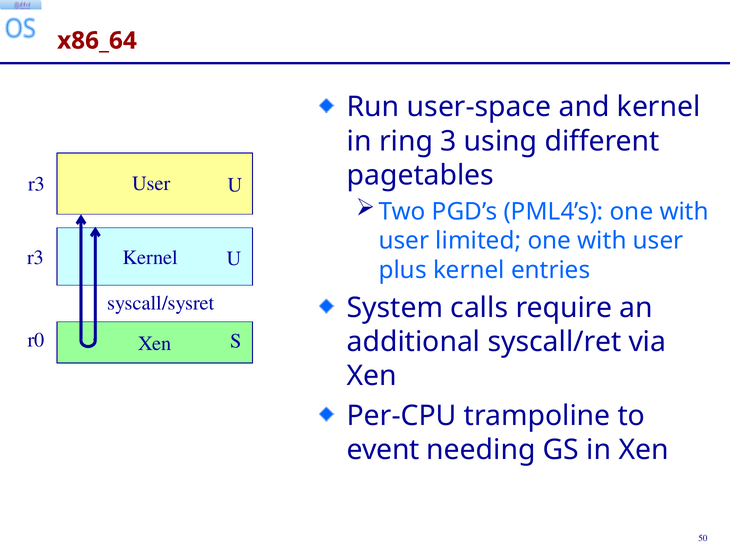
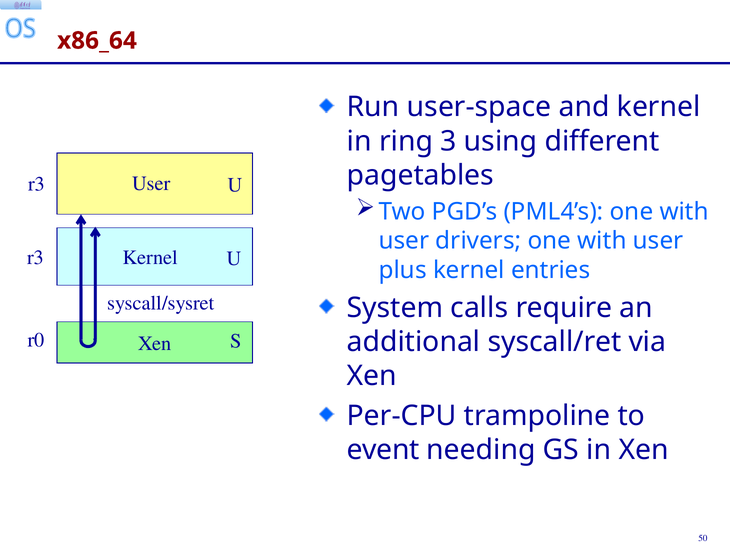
limited: limited -> drivers (478, 241)
